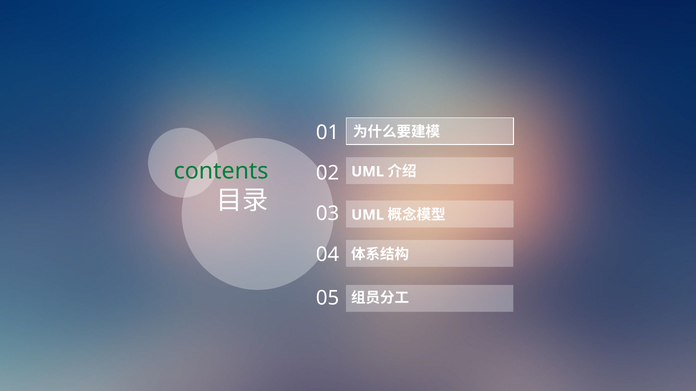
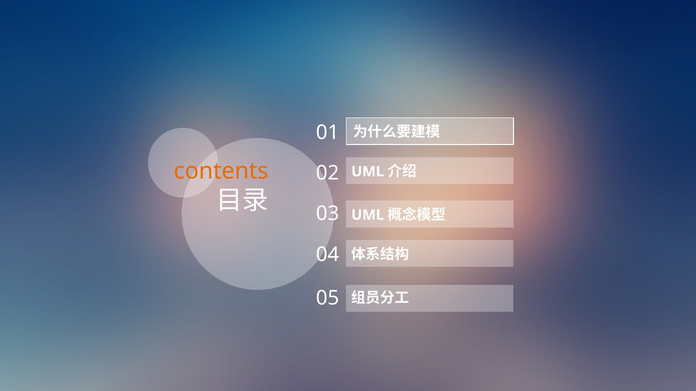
contents colour: green -> orange (221, 171)
